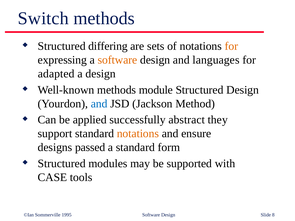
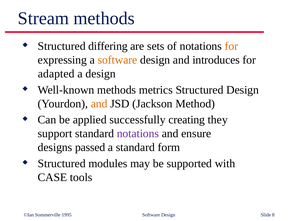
Switch: Switch -> Stream (43, 18)
languages: languages -> introduces (216, 60)
module: module -> metrics (156, 90)
and colour: blue -> orange (99, 104)
abstract: abstract -> creating (187, 120)
notations colour: orange -> purple (138, 134)
